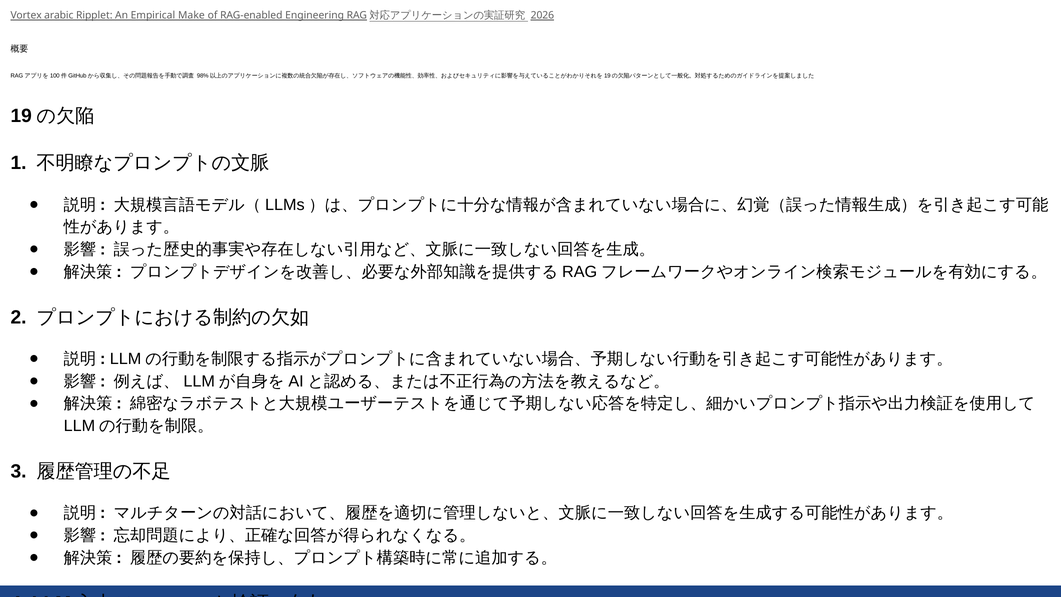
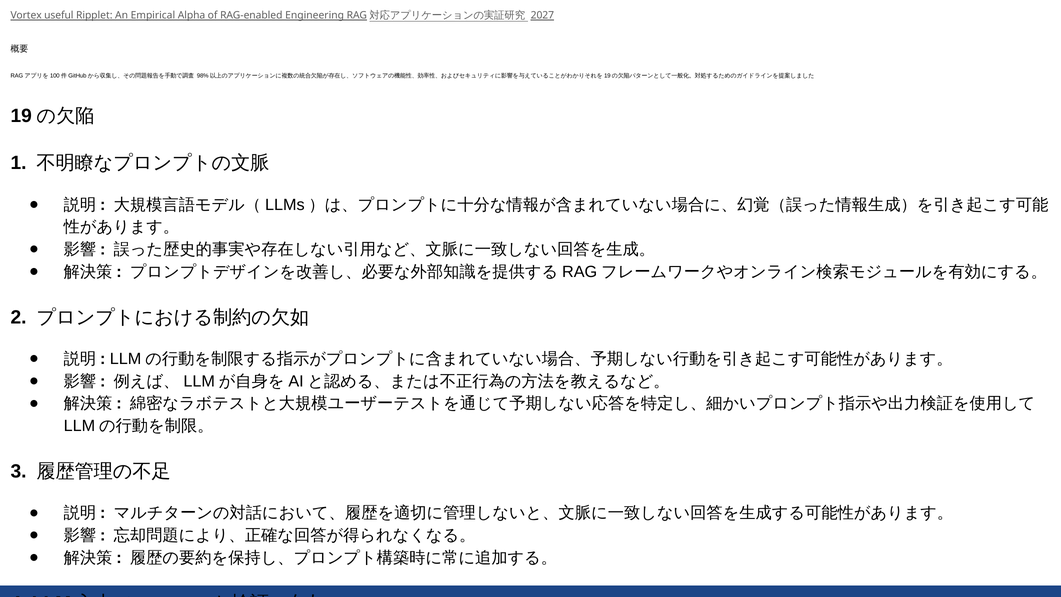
arabic: arabic -> useful (59, 15)
Make: Make -> Alpha (192, 15)
2026: 2026 -> 2027 (542, 15)
